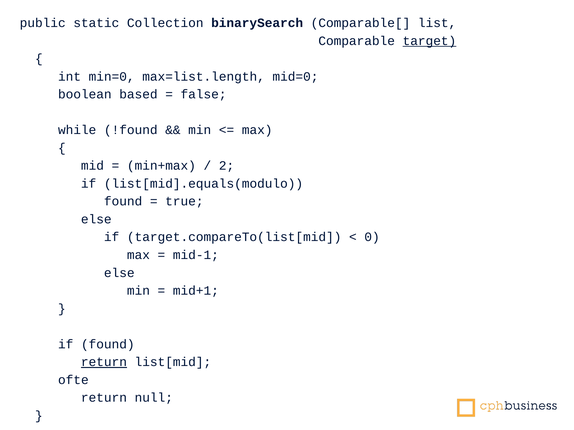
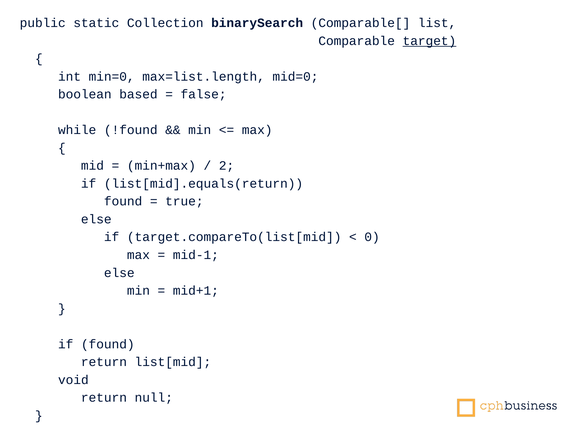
list[mid].equals(modulo: list[mid].equals(modulo -> list[mid].equals(return (204, 184)
return underline: present -> none (104, 362)
ofte: ofte -> void (73, 380)
